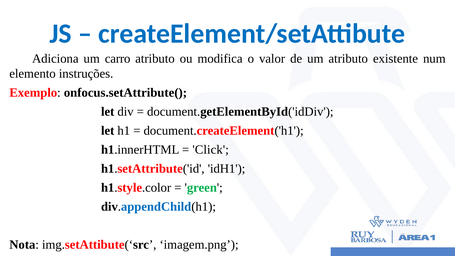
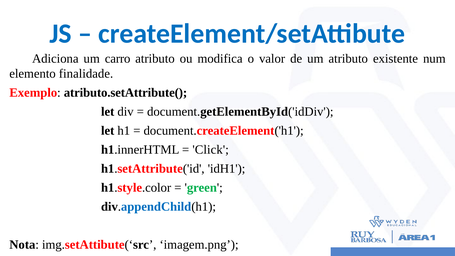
instruções: instruções -> finalidade (86, 74)
onfocus.setAttribute(: onfocus.setAttribute( -> atributo.setAttribute( (125, 93)
